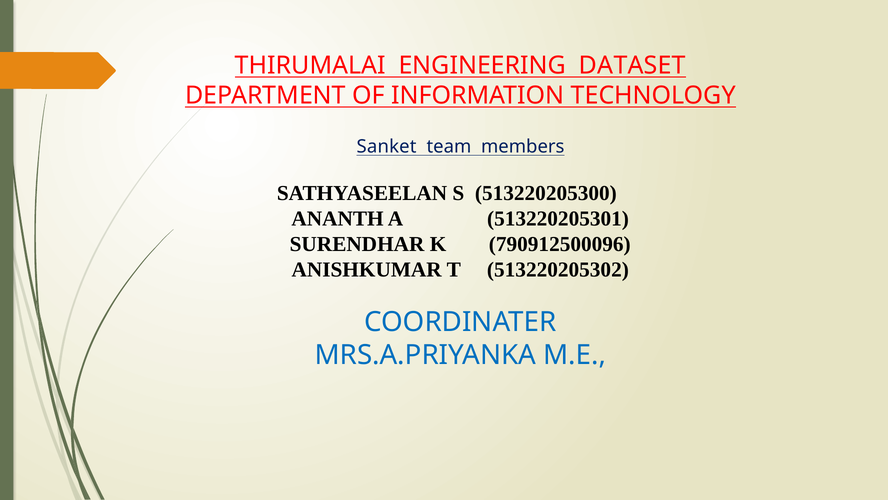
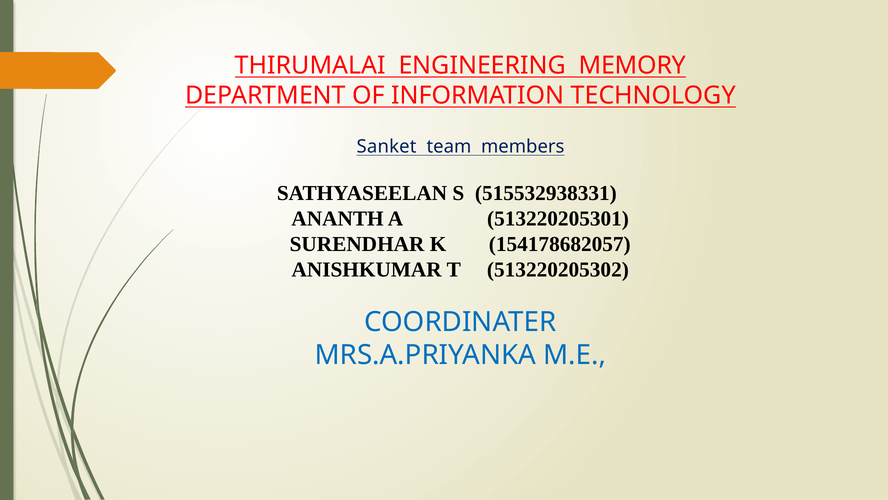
DATASET: DATASET -> MEMORY (633, 66)
513220205300: 513220205300 -> 515532938331 (546, 193)
790912500096: 790912500096 -> 154178682057 (560, 244)
